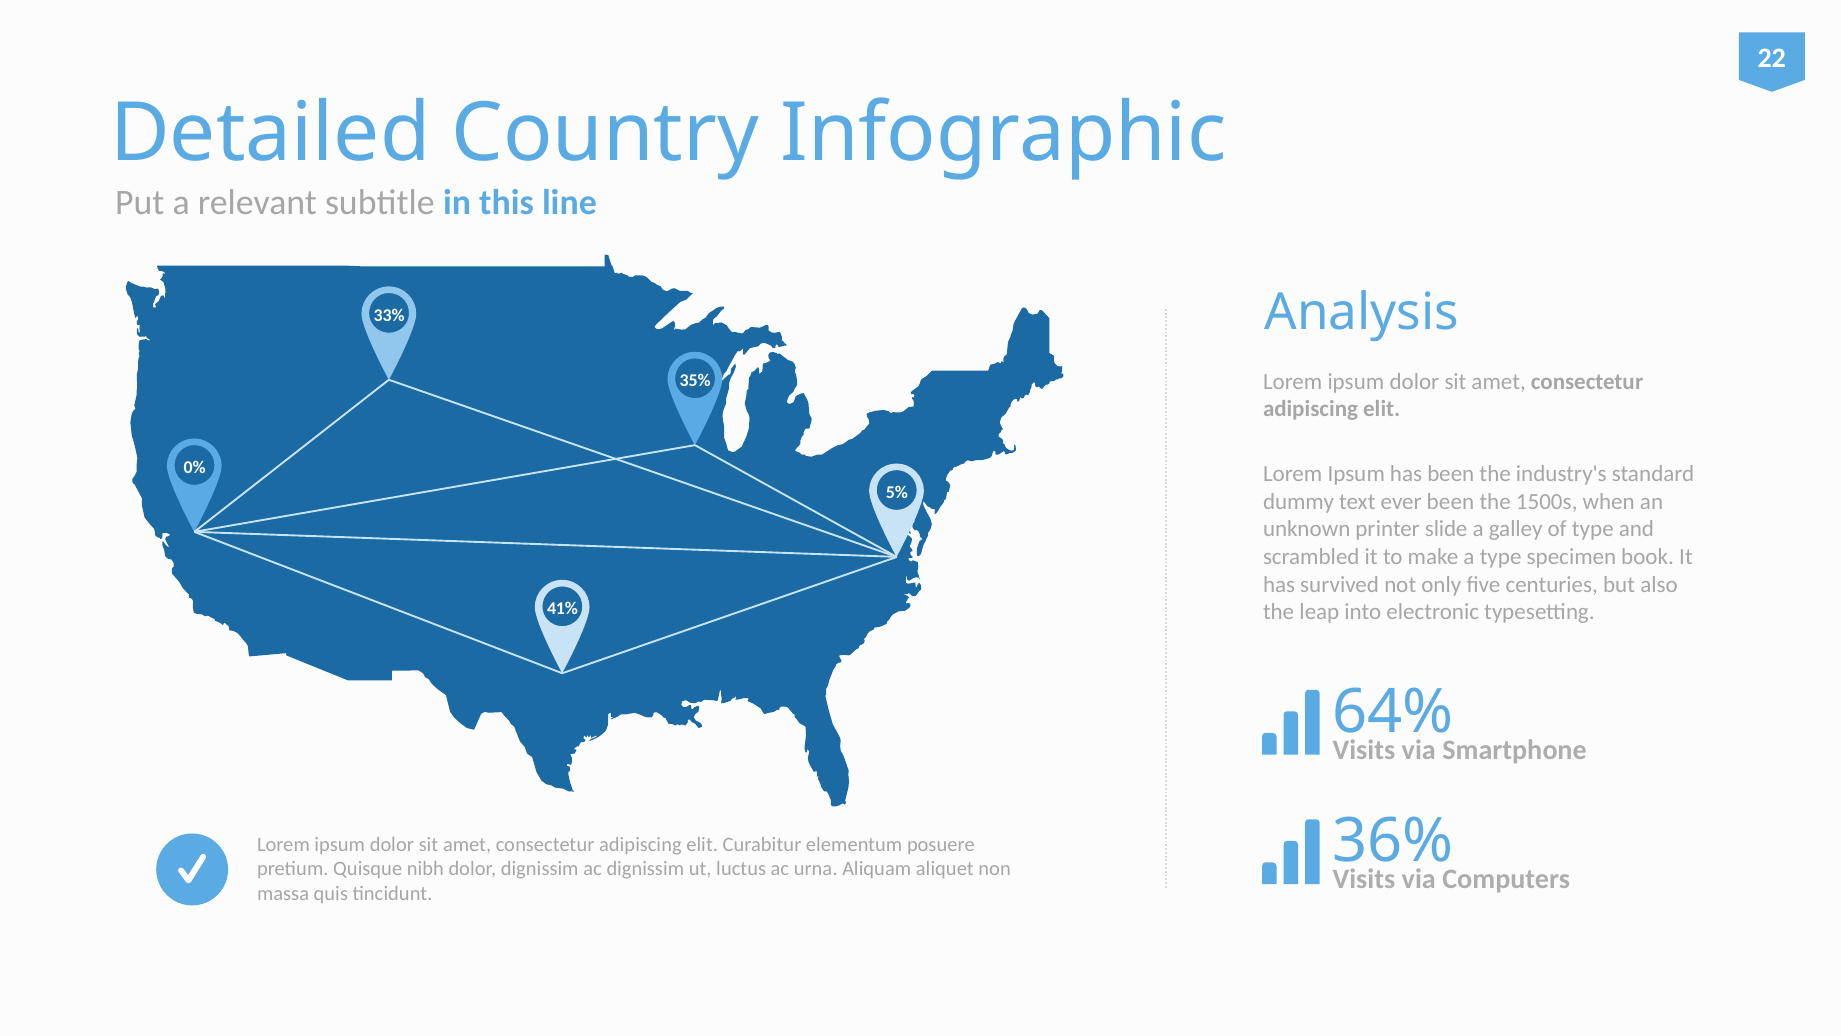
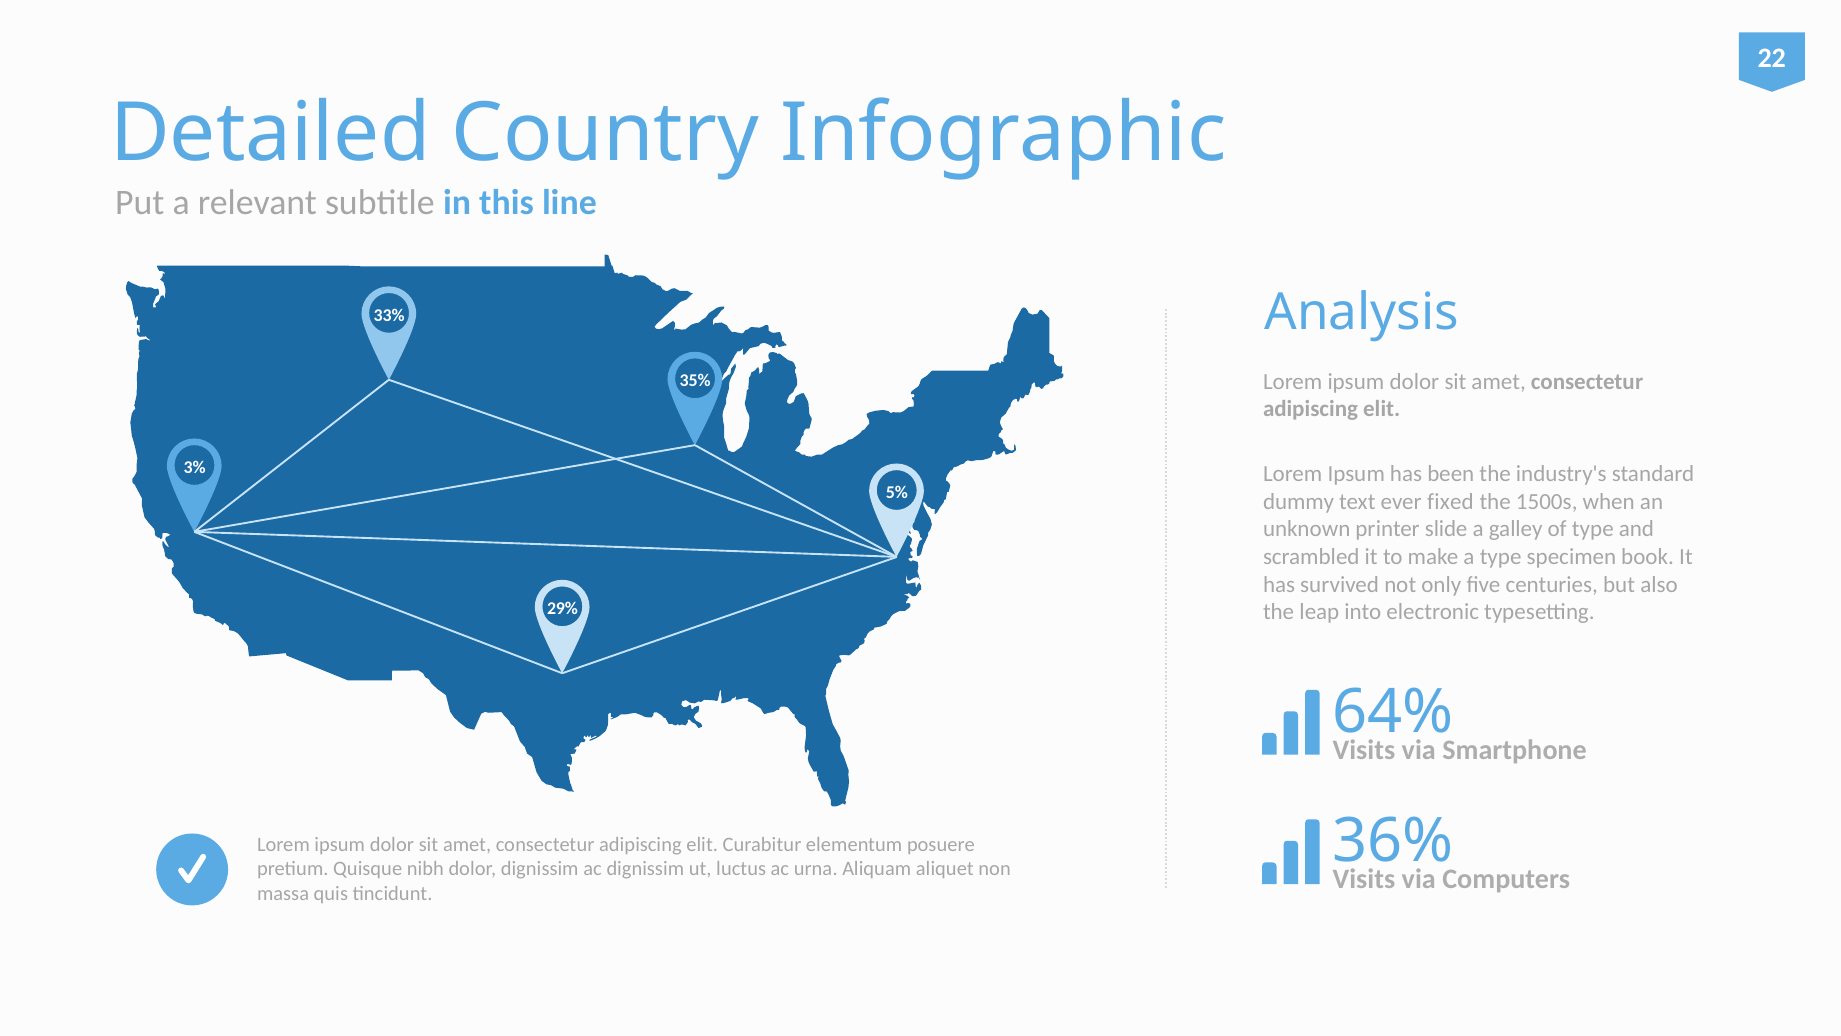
0%: 0% -> 3% (195, 467)
ever been: been -> fixed (1450, 501)
41%: 41% -> 29% (562, 608)
